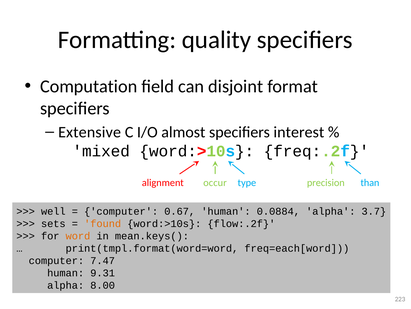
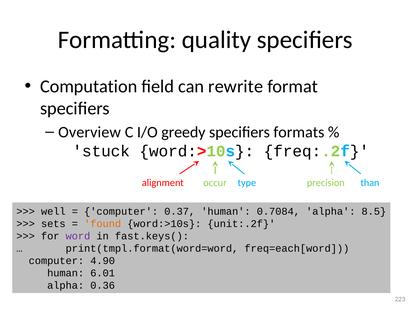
disjoint: disjoint -> rewrite (236, 86)
Extensive: Extensive -> Overview (90, 132)
almost: almost -> greedy (183, 132)
interest: interest -> formats (299, 132)
mixed: mixed -> stuck (101, 151)
0.67: 0.67 -> 0.37 (180, 211)
0.0884: 0.0884 -> 0.7084 (278, 211)
3.7: 3.7 -> 8.5 (374, 211)
flow:.2f: flow:.2f -> unit:.2f (241, 223)
word colour: orange -> purple (78, 236)
mean.keys(: mean.keys( -> fast.keys( (152, 236)
7.47: 7.47 -> 4.90 (103, 260)
9.31: 9.31 -> 6.01 (103, 273)
8.00: 8.00 -> 0.36 (103, 285)
